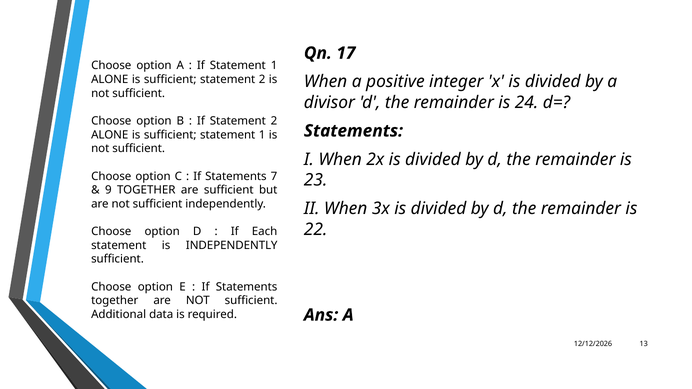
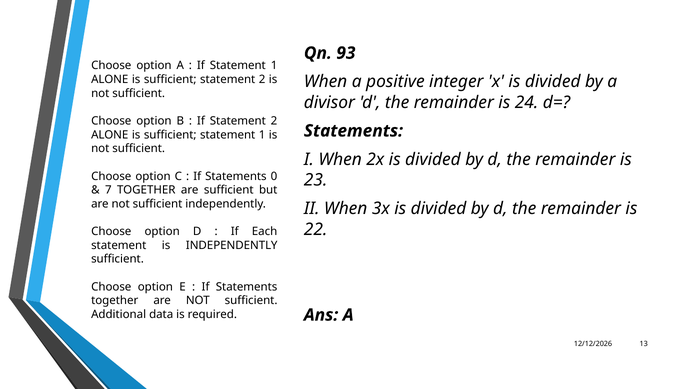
17: 17 -> 93 (346, 53)
7: 7 -> 0 (274, 176)
9: 9 -> 7 (108, 190)
